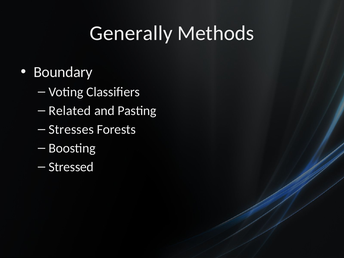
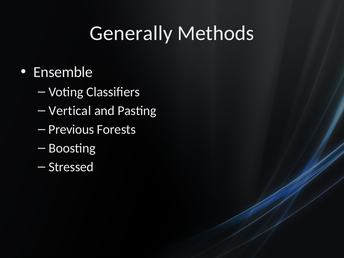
Boundary: Boundary -> Ensemble (63, 72)
Related: Related -> Vertical (70, 111)
Stresses: Stresses -> Previous (71, 129)
